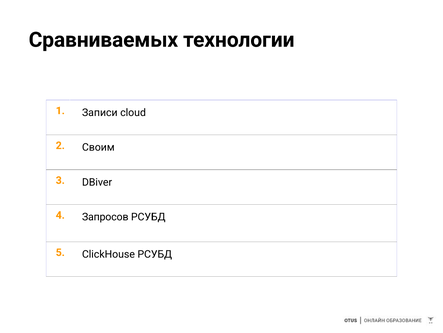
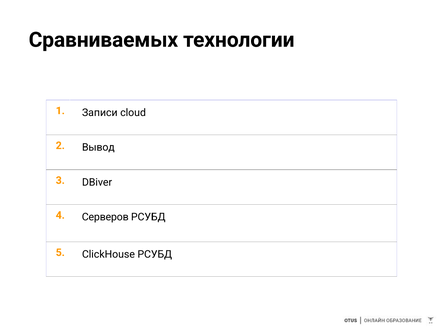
Своим: Своим -> Вывод (98, 147)
Запросов: Запросов -> Серверов (105, 217)
